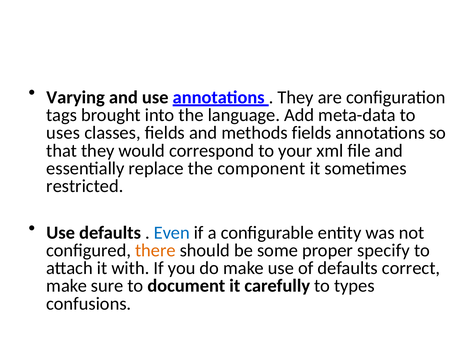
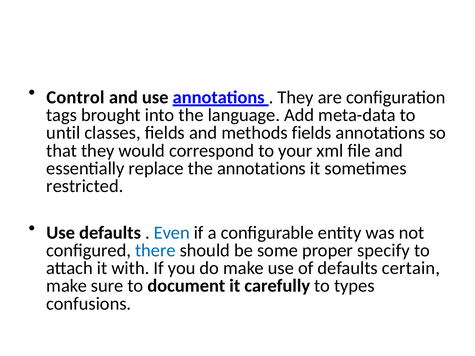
Varying: Varying -> Control (75, 97)
uses: uses -> until (63, 133)
the component: component -> annotations (261, 168)
there colour: orange -> blue (155, 251)
correct: correct -> certain (411, 268)
